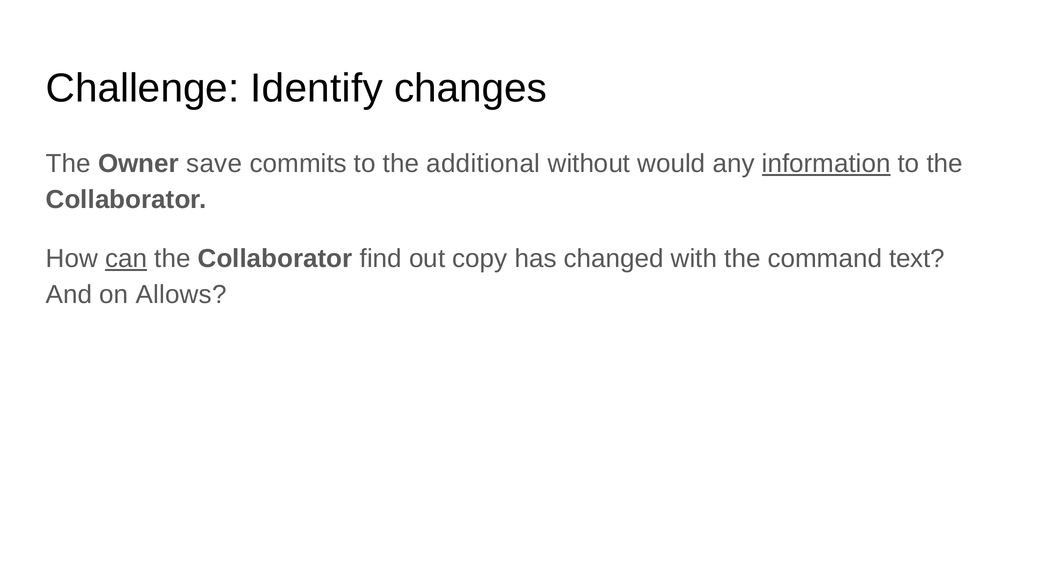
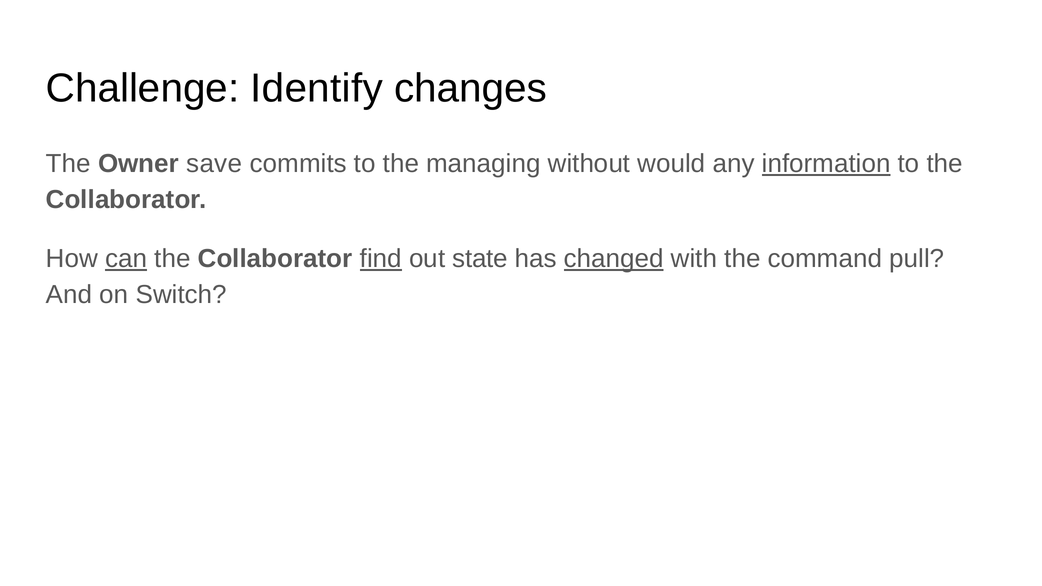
additional: additional -> managing (483, 164)
find underline: none -> present (381, 259)
copy: copy -> state (480, 259)
changed underline: none -> present (614, 259)
text: text -> pull (917, 259)
Allows: Allows -> Switch (181, 295)
